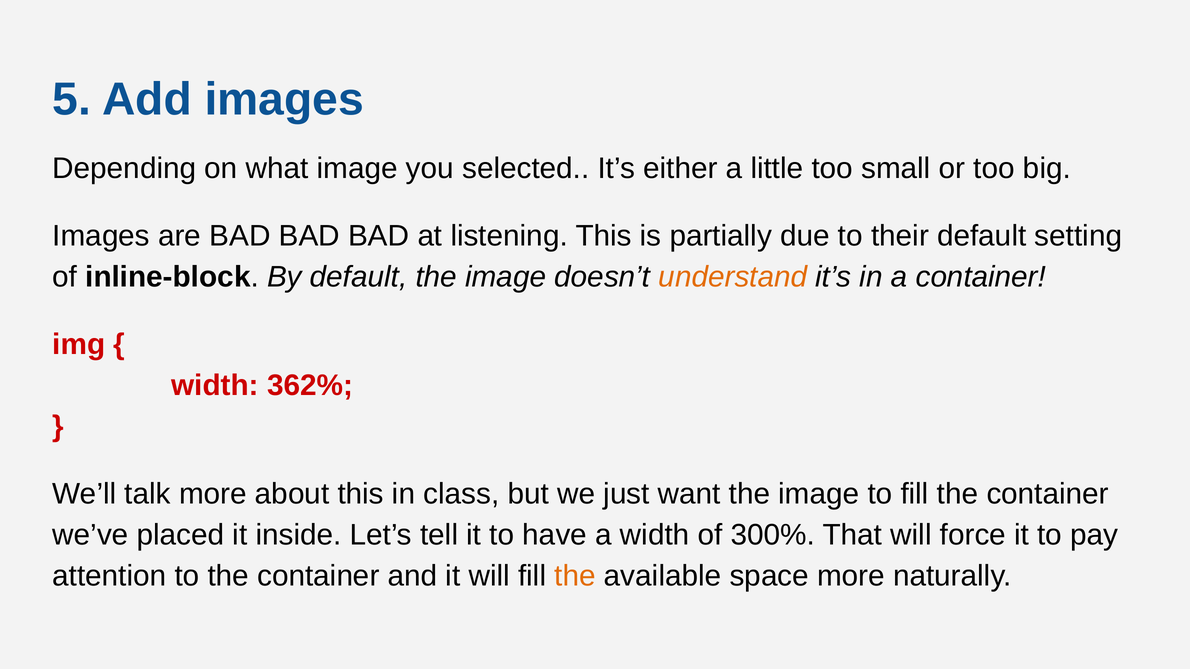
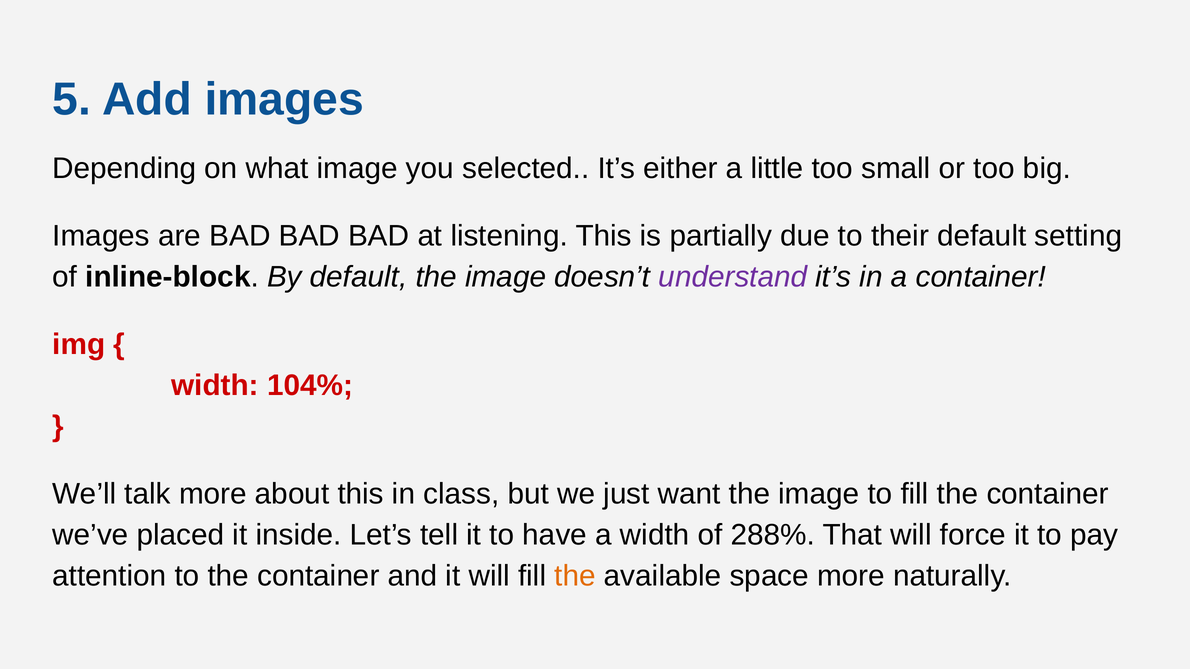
understand colour: orange -> purple (733, 277)
362%: 362% -> 104% (310, 386)
300%: 300% -> 288% (773, 535)
